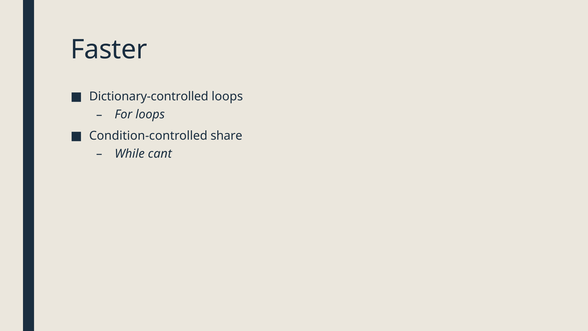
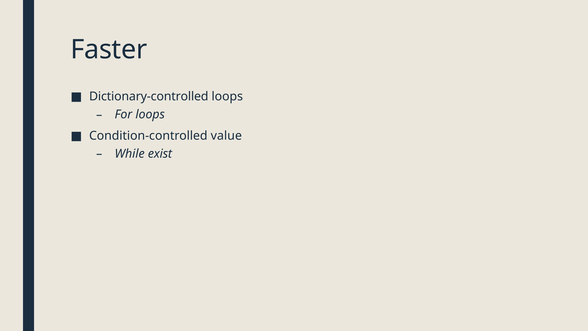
share: share -> value (226, 136)
cant: cant -> exist (160, 154)
